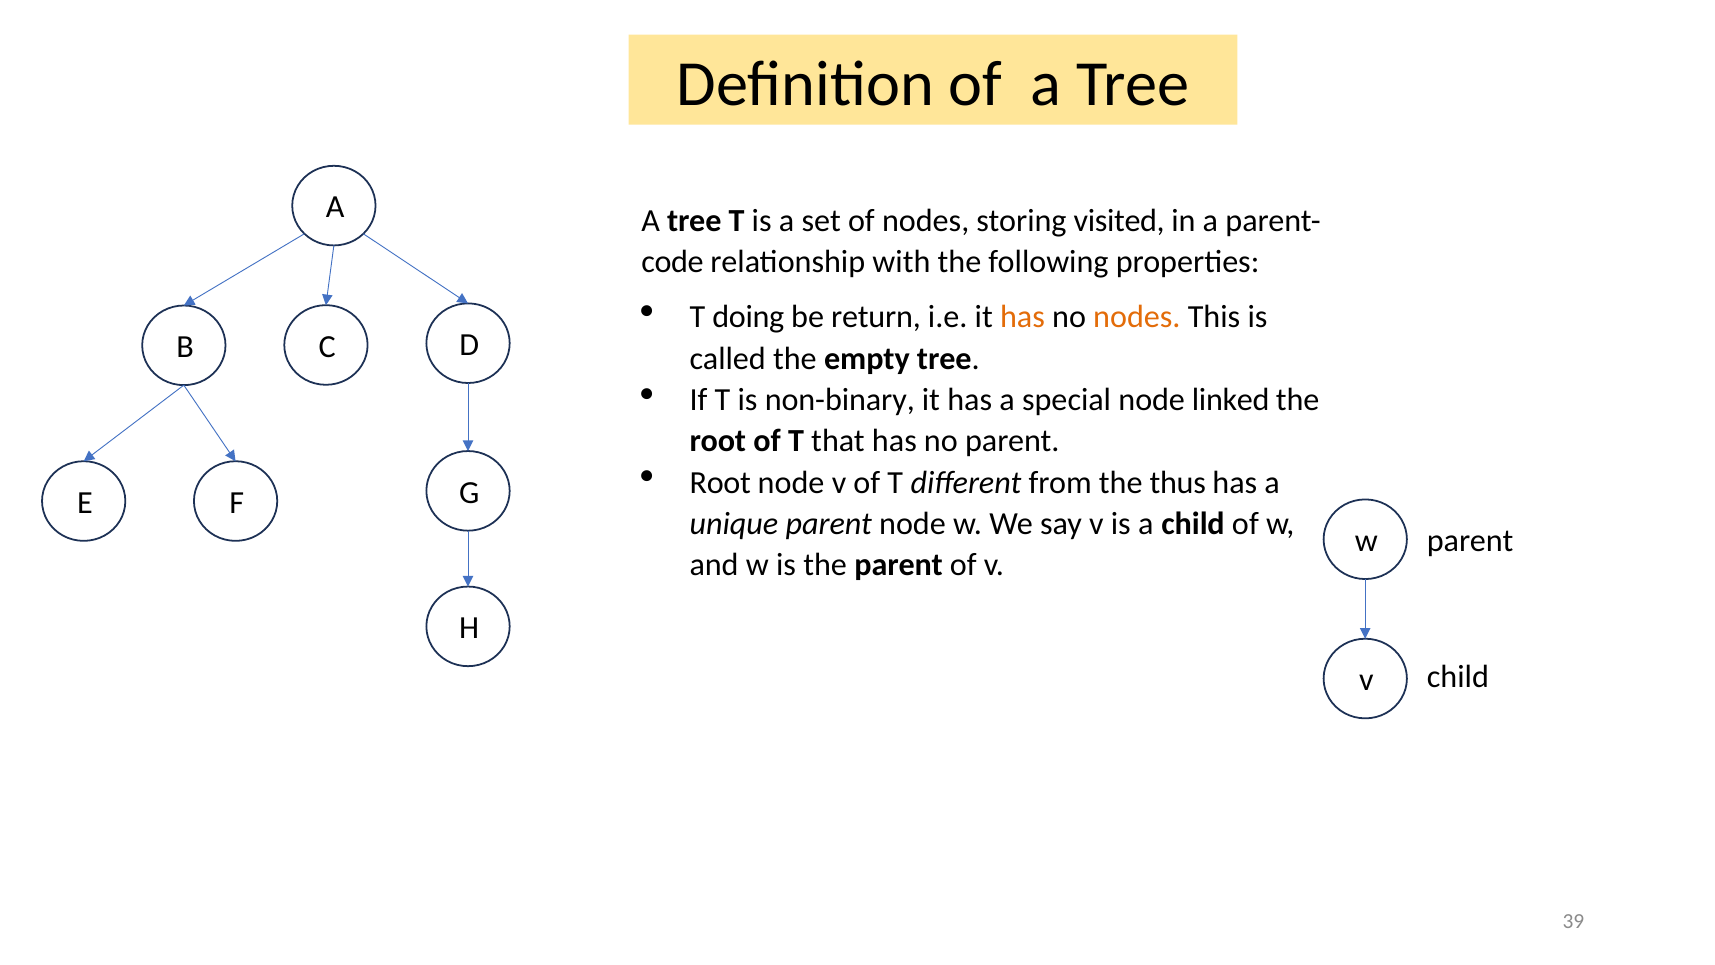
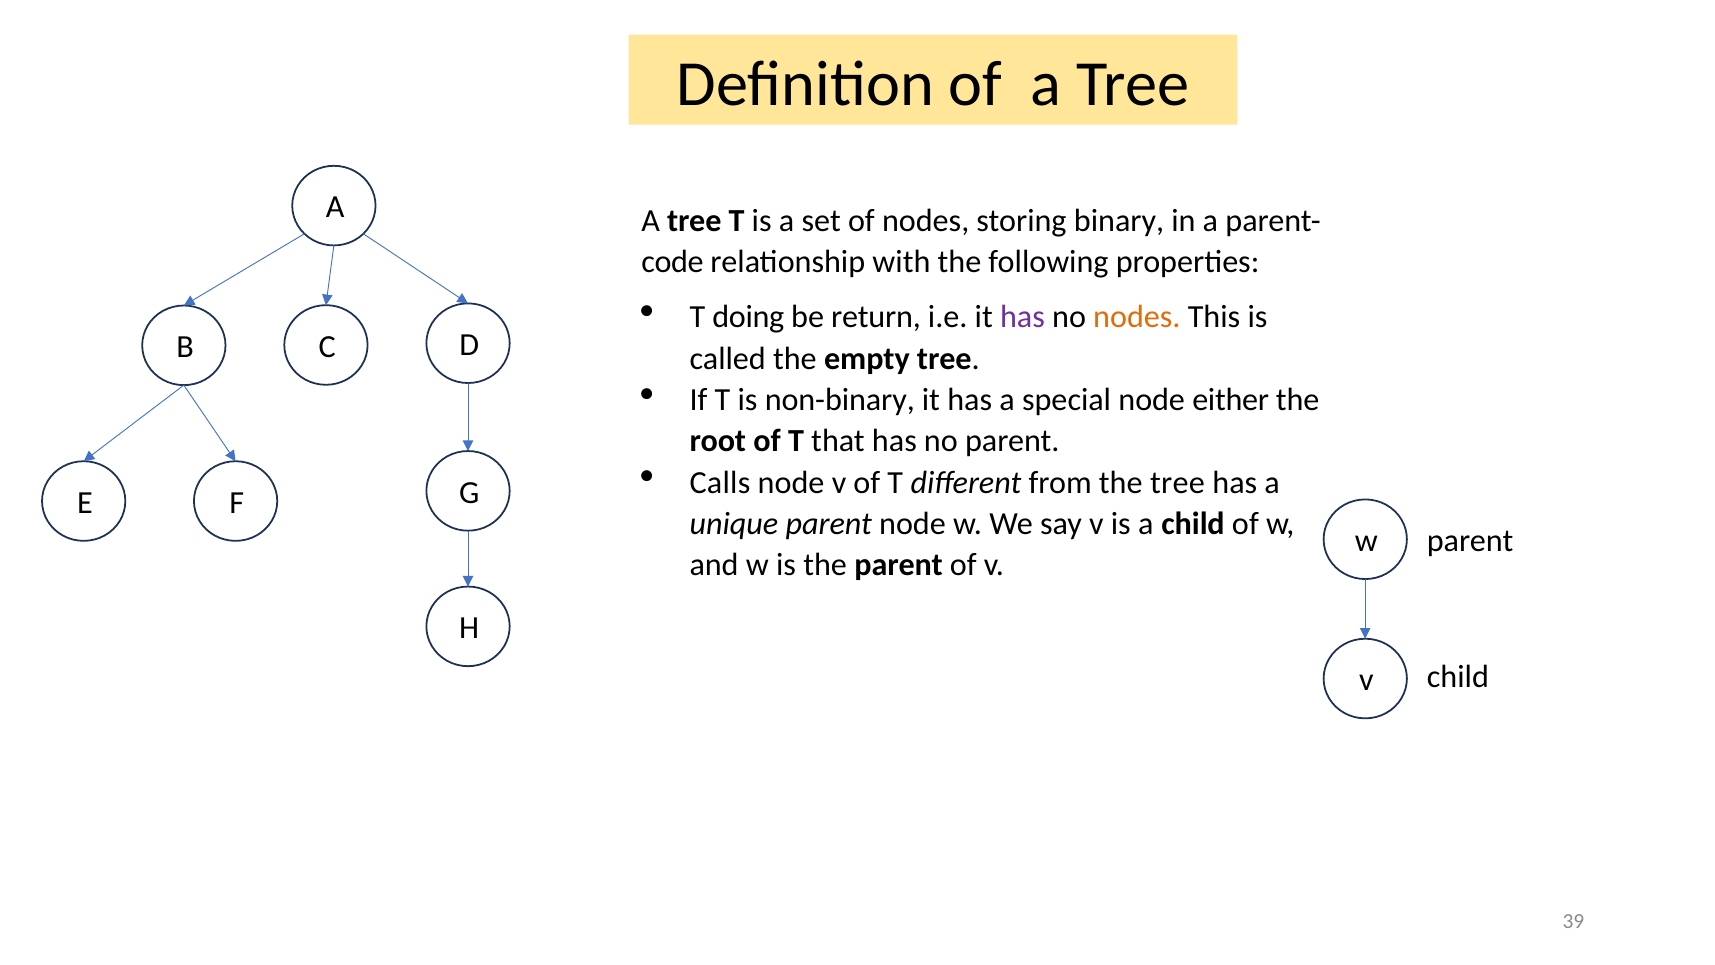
visited: visited -> binary (1119, 220)
has colour: orange -> purple (1022, 317)
linked: linked -> either (1231, 400)
Root: Root -> Calls (720, 482)
the thus: thus -> tree (1177, 482)
